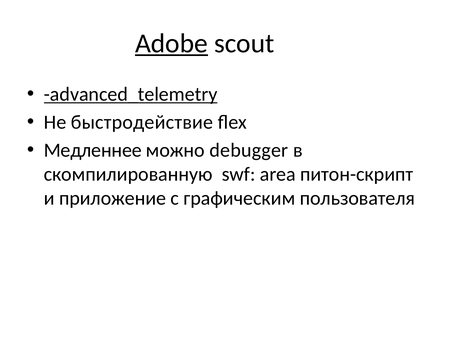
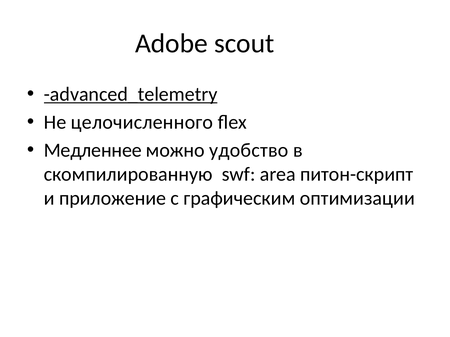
Adobe underline: present -> none (171, 44)
быстродействие: быстродействие -> целочисленного (142, 122)
debugger: debugger -> удобство (249, 150)
пользователя: пользователя -> оптимизации (357, 198)
